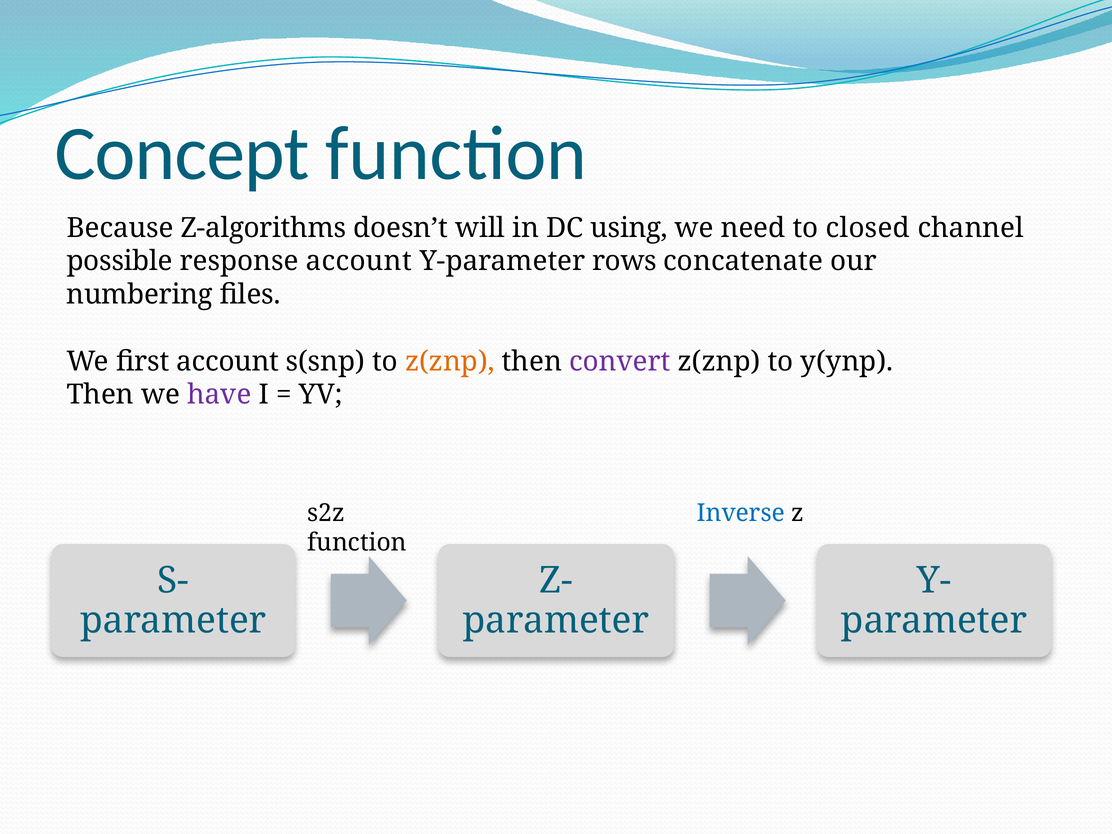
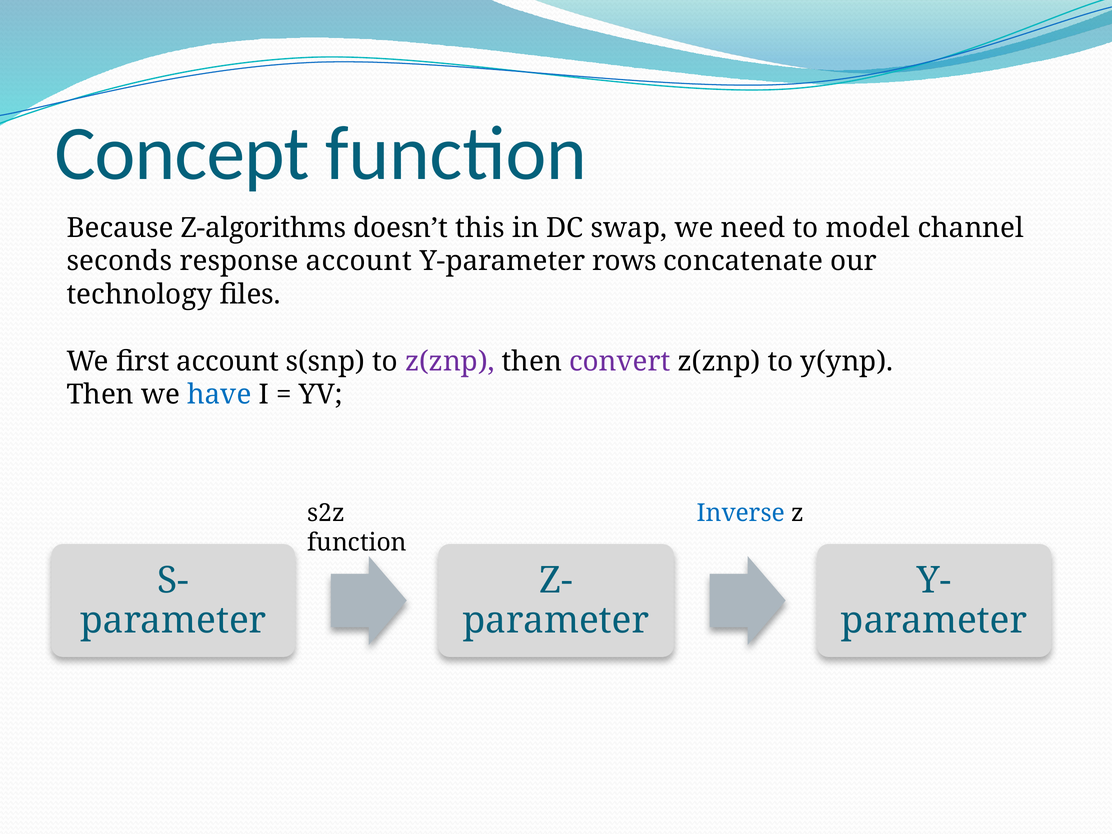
will: will -> this (480, 228)
using: using -> swap (629, 228)
closed: closed -> model (868, 228)
possible: possible -> seconds (119, 261)
numbering: numbering -> technology (139, 295)
z(znp colour: orange -> purple (450, 361)
have colour: purple -> blue (219, 395)
